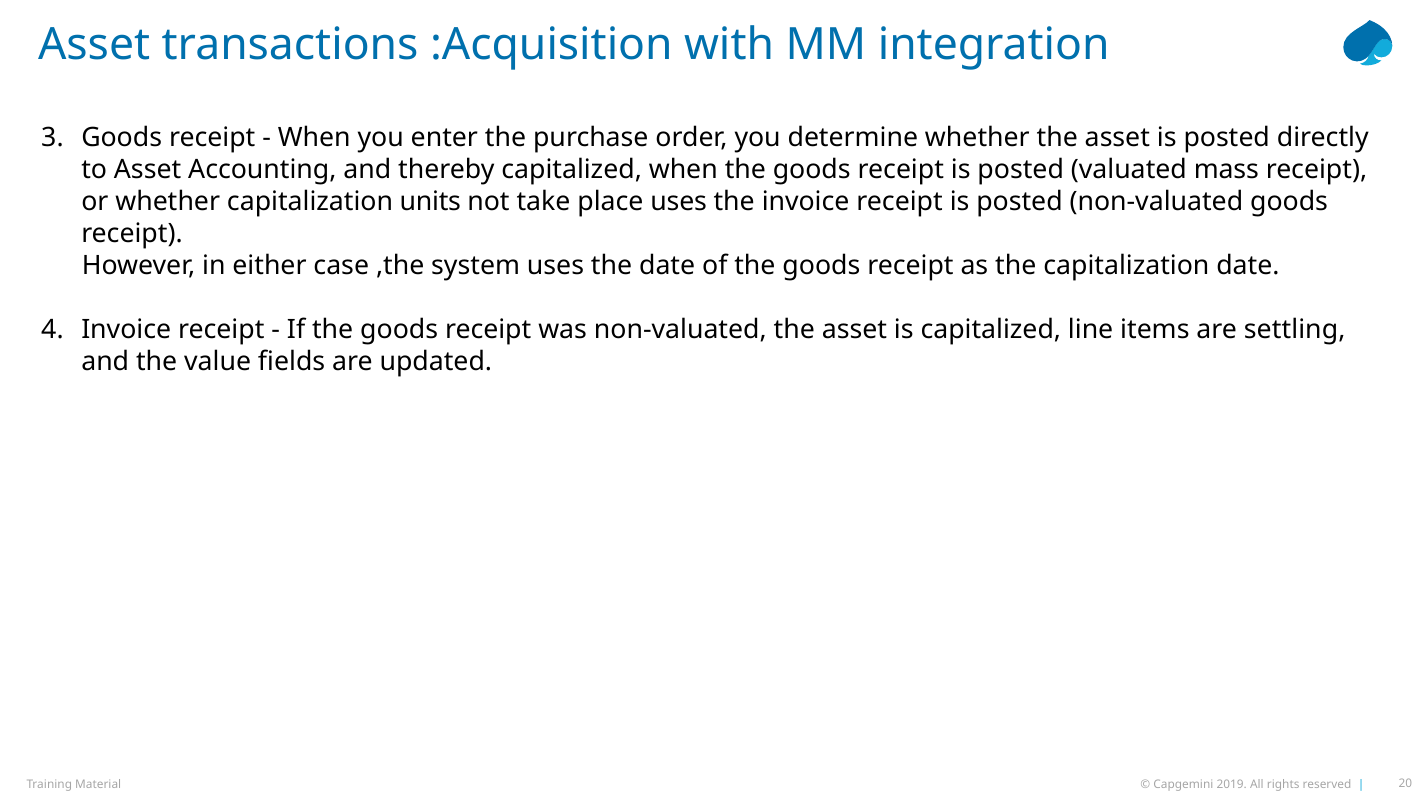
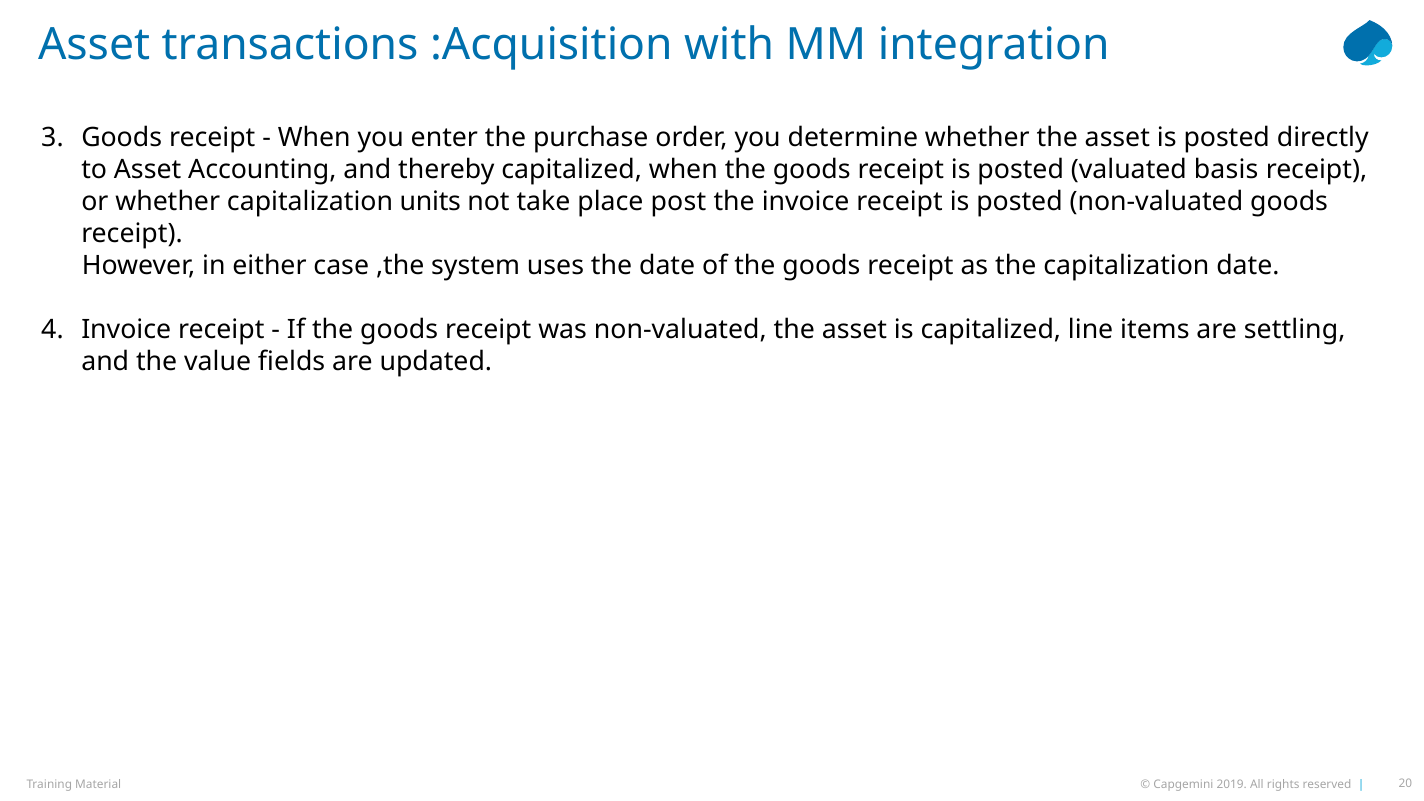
mass: mass -> basis (1226, 170)
place uses: uses -> post (678, 202)
